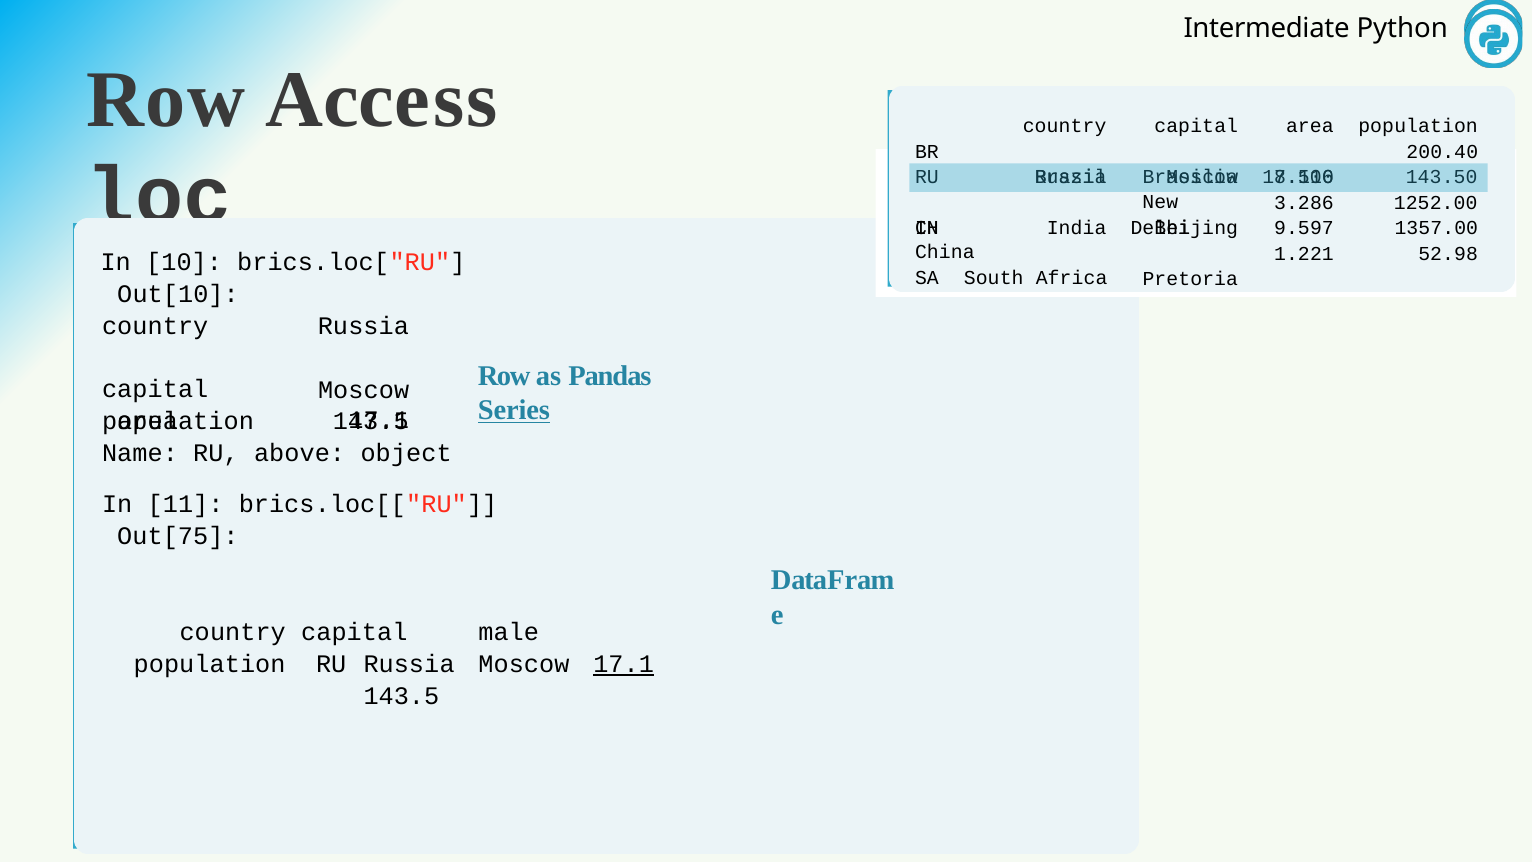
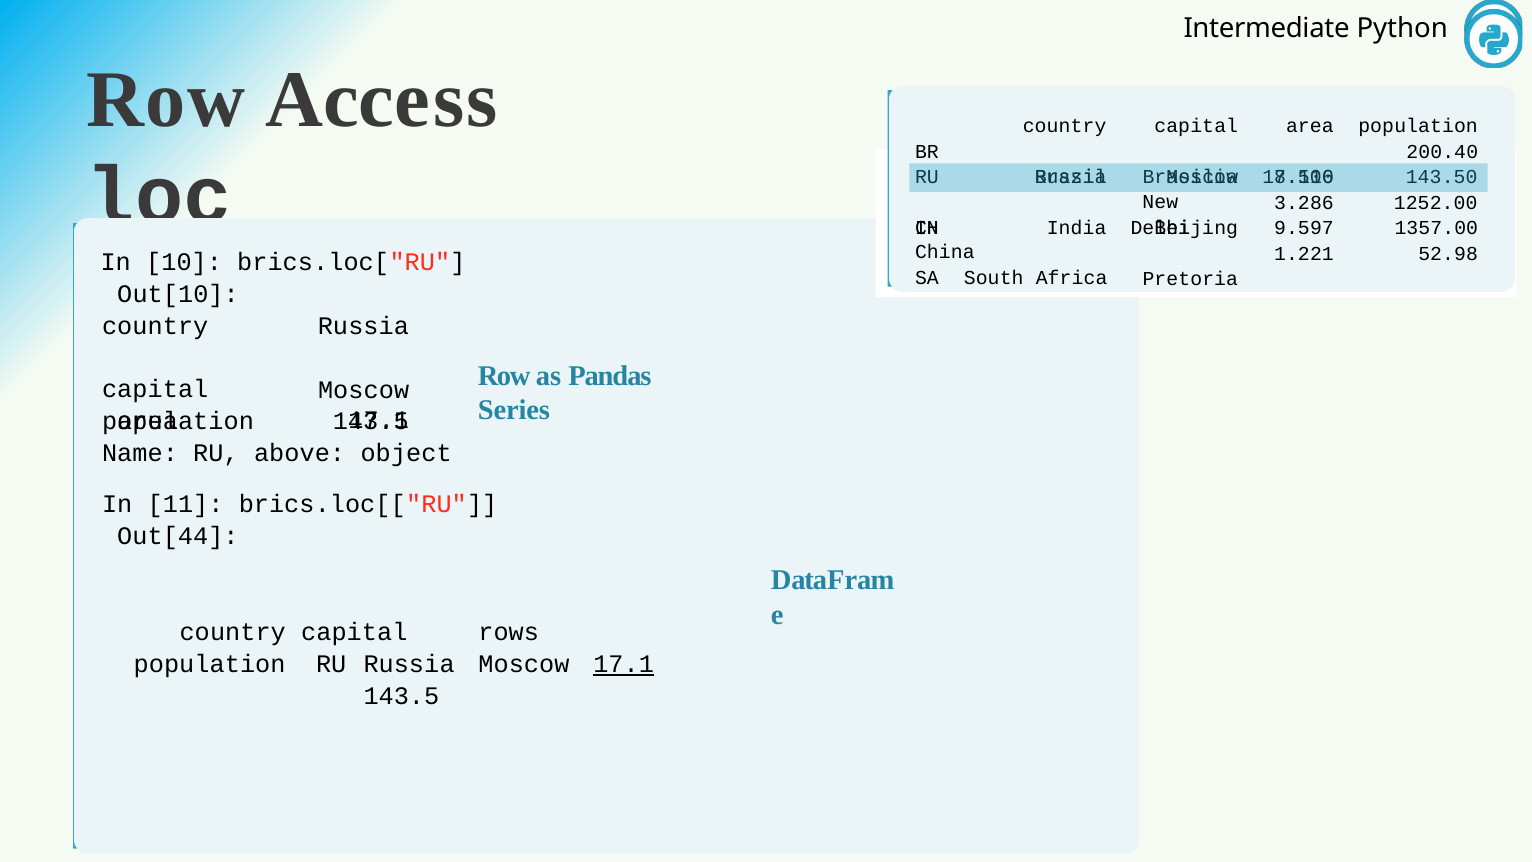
Series underline: present -> none (514, 410)
Out[75: Out[75 -> Out[44 (178, 536)
male: male -> rows (509, 632)
